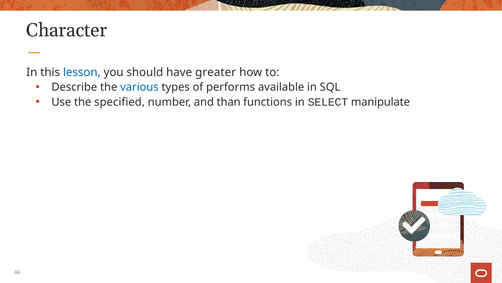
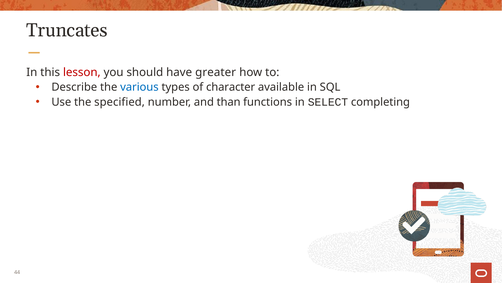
Character: Character -> Truncates (67, 30)
lesson colour: blue -> red (82, 72)
performs: performs -> character (231, 87)
manipulate: manipulate -> completing (380, 102)
